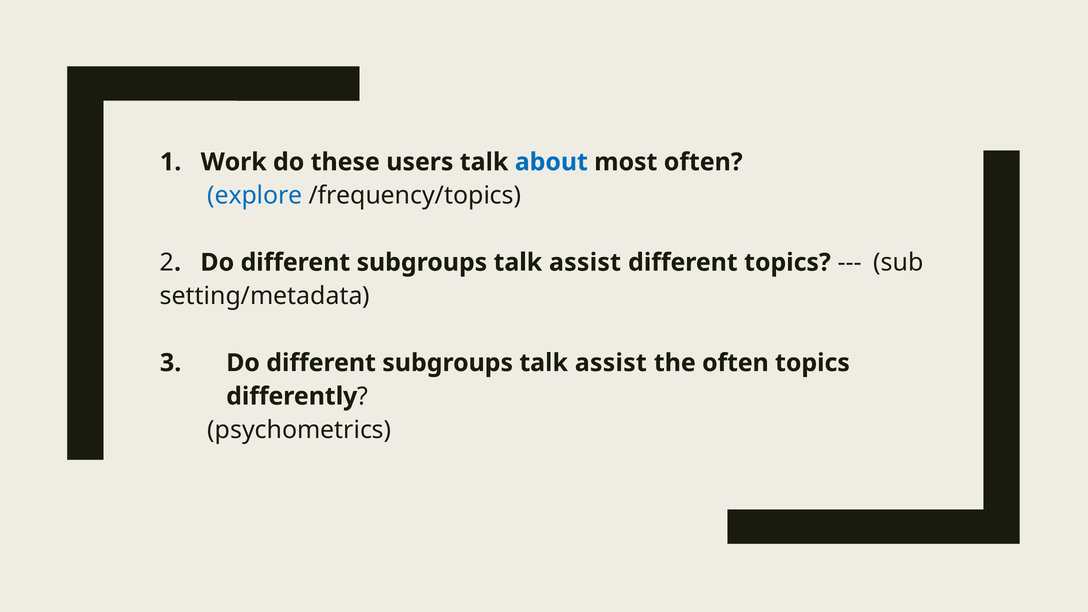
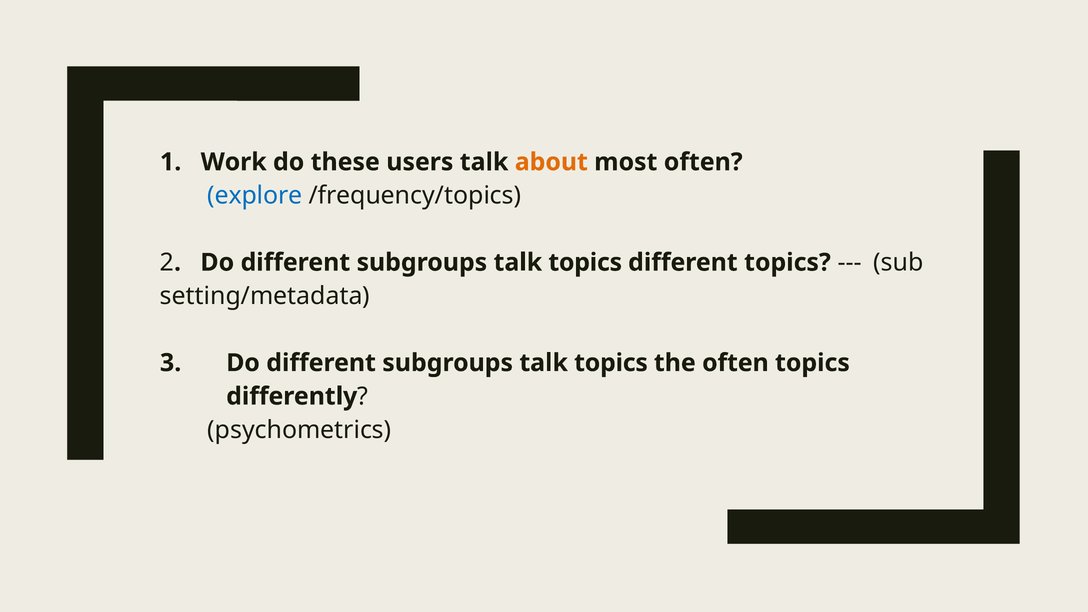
about colour: blue -> orange (551, 162)
assist: assist -> topics (585, 262)
assist: assist -> topics (611, 363)
